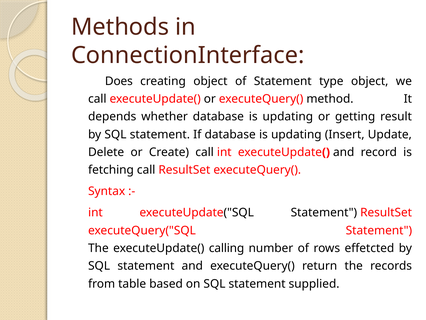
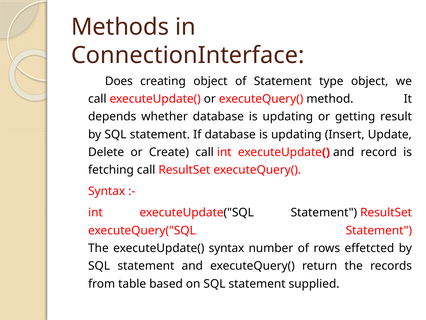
executeUpdate( calling: calling -> syntax (227, 248)
